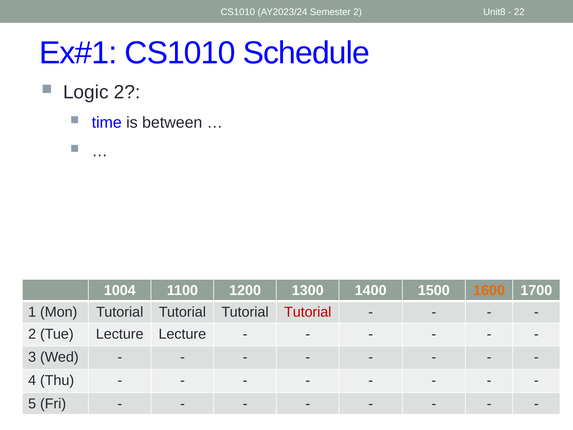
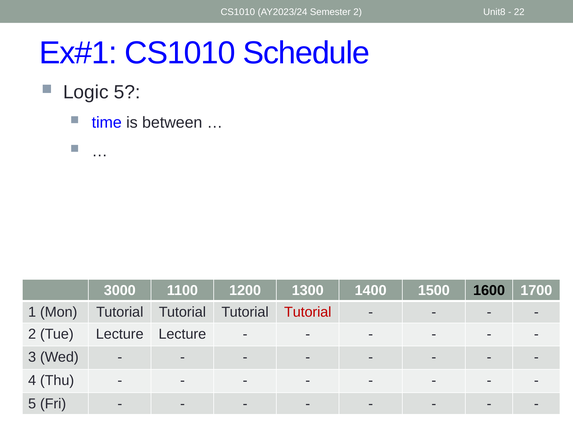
Logic 2: 2 -> 5 (127, 92)
1004: 1004 -> 3000 (120, 290)
1600 colour: orange -> black (489, 290)
